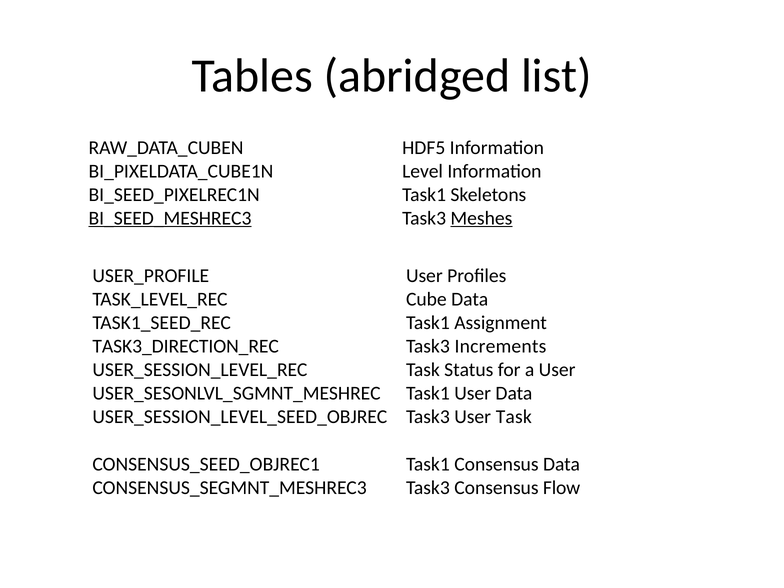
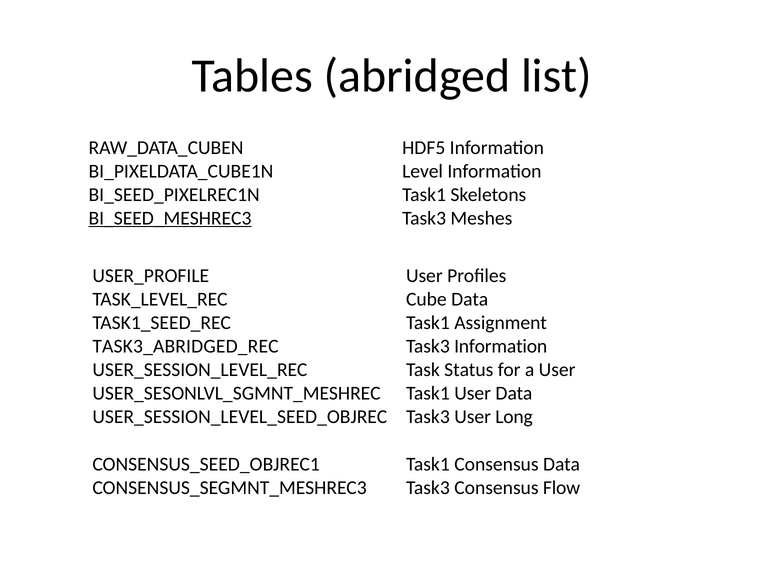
Meshes underline: present -> none (481, 218)
TASK3_DIRECTION_REC: TASK3_DIRECTION_REC -> TASK3_ABRIDGED_REC (186, 346)
Task3 Increments: Increments -> Information (501, 346)
User Task: Task -> Long (514, 417)
